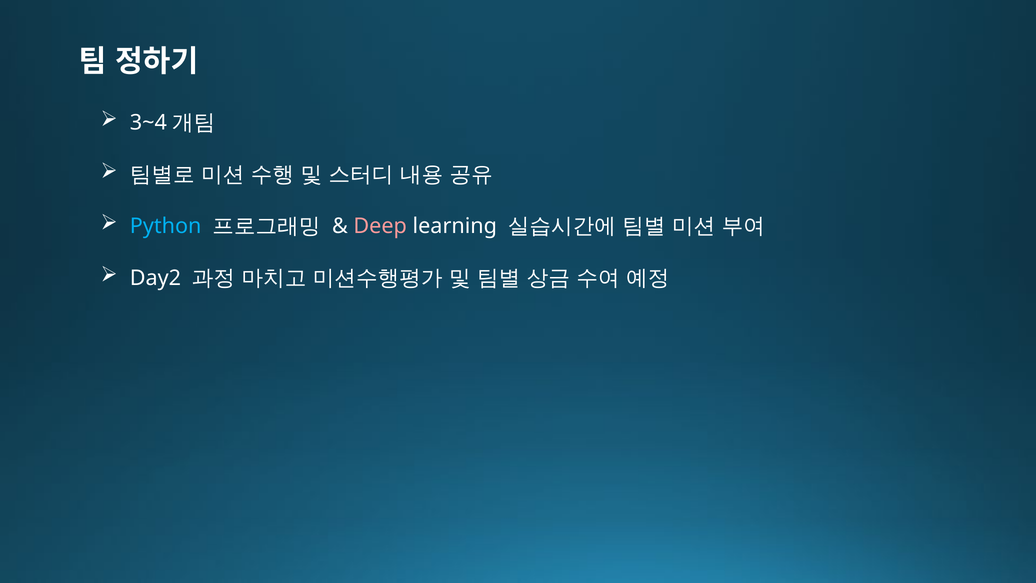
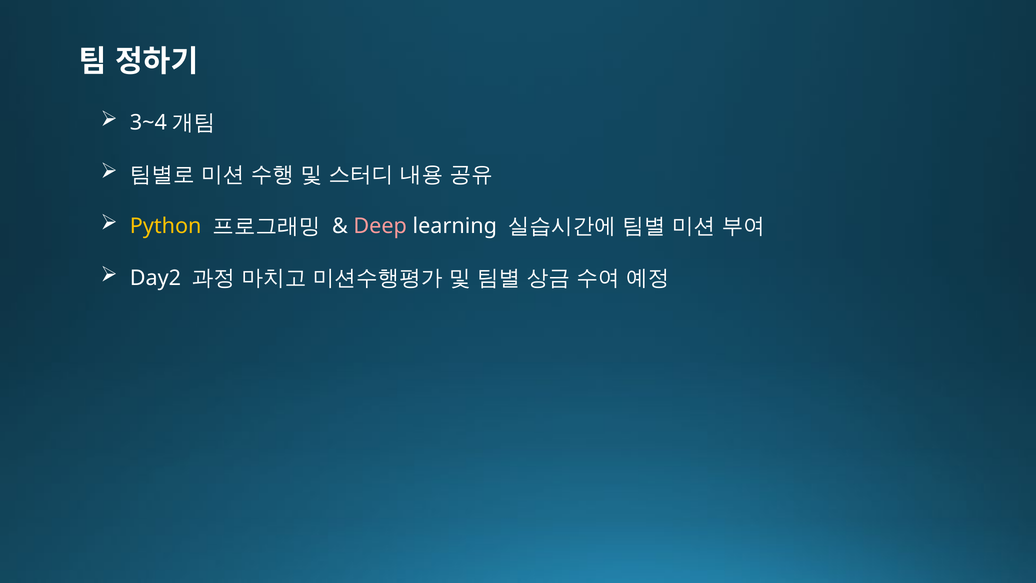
Python colour: light blue -> yellow (166, 226)
